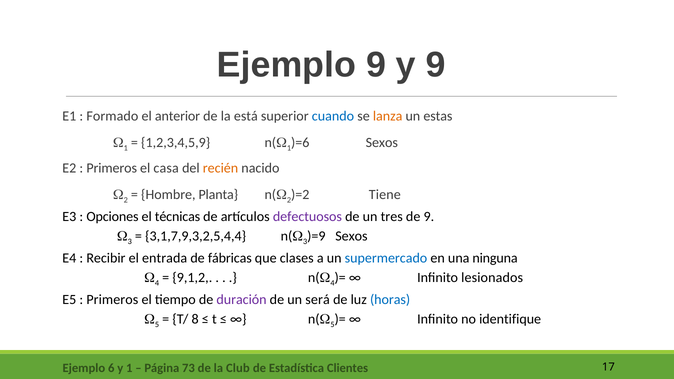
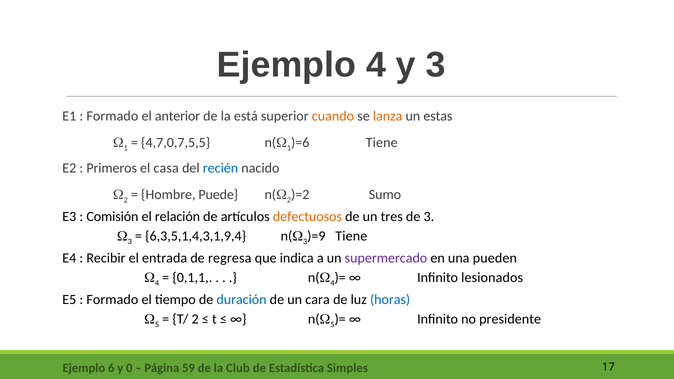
Ejemplo 9: 9 -> 4 (376, 65)
y 9: 9 -> 3 (436, 65)
cuando colour: blue -> orange (333, 116)
1,2,3,4,5,9: 1,2,3,4,5,9 -> 4,7,0,7,5,5 (176, 143)
Sexos: Sexos -> Tiene (382, 143)
recién colour: orange -> blue (221, 168)
Planta: Planta -> Puede (218, 195)
Tiene: Tiene -> Sumo (385, 195)
Opciones: Opciones -> Comisión (112, 216)
técnicas: técnicas -> relación (177, 216)
defectuosos colour: purple -> orange (307, 216)
de 9: 9 -> 3 (429, 216)
3,1,7,9,3,2,5,4,4: 3,1,7,9,3,2,5,4,4 -> 6,3,5,1,4,3,1,9,4 (196, 236)
Sexos: Sexos -> Tiene (351, 236)
fábricas: fábricas -> regresa (230, 258)
clases: clases -> indica (297, 258)
supermercado colour: blue -> purple (386, 258)
ninguna: ninguna -> pueden (495, 258)
9,1,2: 9,1,2 -> 0,1,1 (192, 278)
Primeros: Primeros -> Formado (112, 300)
duración colour: purple -> blue (242, 300)
será: será -> cara (318, 300)
T/ 8: 8 -> 2 (195, 319)
identifique: identifique -> presidente (510, 319)
y 1: 1 -> 0 (129, 368)
73: 73 -> 59 (188, 368)
Clientes: Clientes -> Simples (347, 368)
